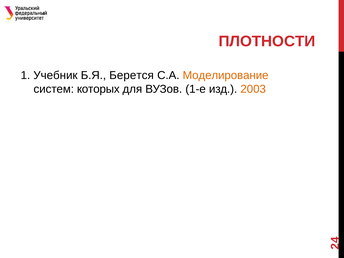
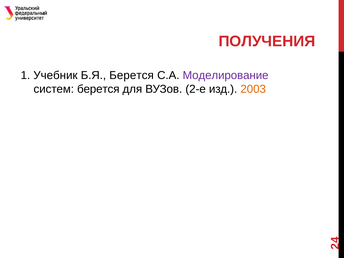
ПЛОТНОСТИ: ПЛОТНОСТИ -> ПОЛУЧЕНИЯ (267, 41)
Моделирование colour: orange -> purple (226, 75)
систем которых: которых -> берется (98, 89)
1-е: 1-е -> 2-е (196, 89)
